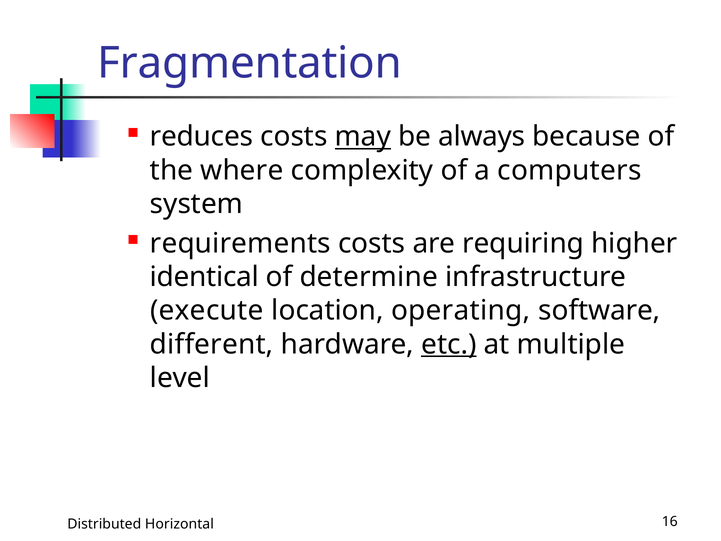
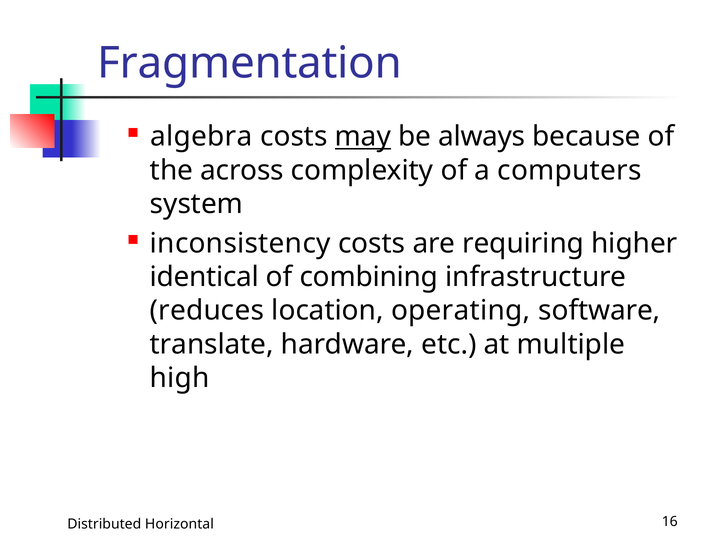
reduces: reduces -> algebra (201, 137)
where: where -> across (242, 170)
requirements: requirements -> inconsistency (240, 243)
determine: determine -> combining (369, 277)
execute: execute -> reduces (207, 311)
different: different -> translate (212, 344)
etc underline: present -> none (449, 344)
level: level -> high (180, 378)
